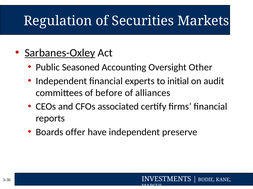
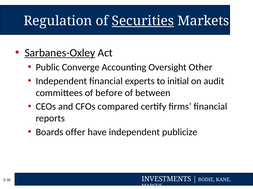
Securities underline: none -> present (143, 21)
Seasoned: Seasoned -> Converge (81, 68)
alliances: alliances -> between (153, 93)
associated: associated -> compared (118, 107)
preserve: preserve -> publicize (180, 133)
